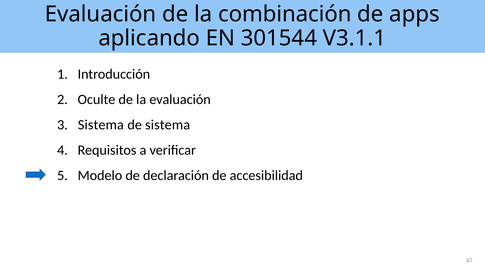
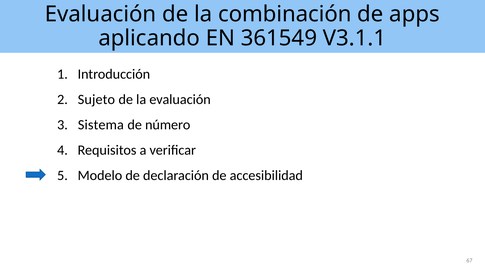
301544: 301544 -> 361549 (279, 38)
Oculte: Oculte -> Sujeto (96, 99)
de sistema: sistema -> número (168, 125)
